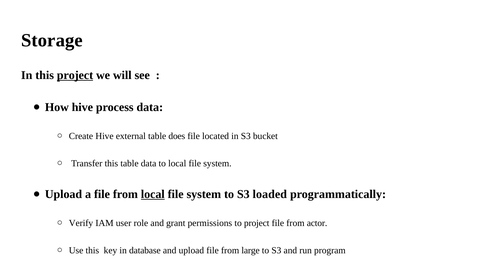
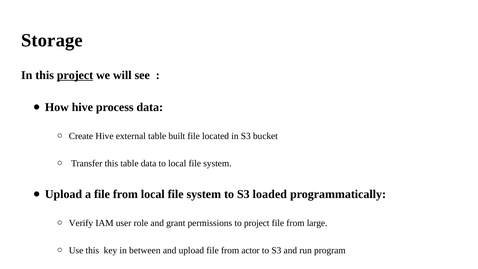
does: does -> built (177, 136)
local underline: present -> none (153, 194)
actor: actor -> large (317, 223)
database: database -> between (145, 250)
large: large -> actor (251, 250)
